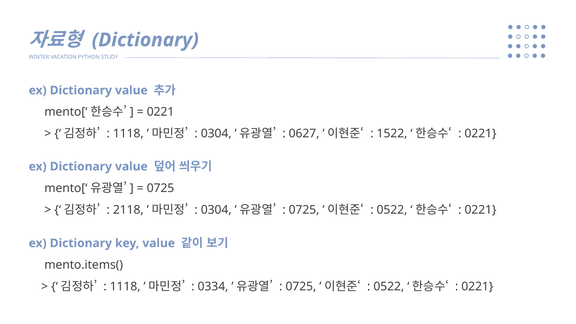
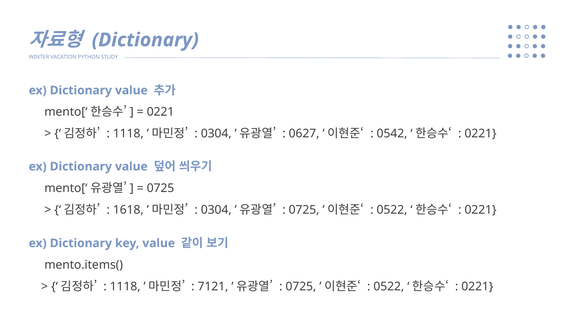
1522: 1522 -> 0542 (392, 134)
2118: 2118 -> 1618 (128, 210)
0334: 0334 -> 7121 (213, 286)
